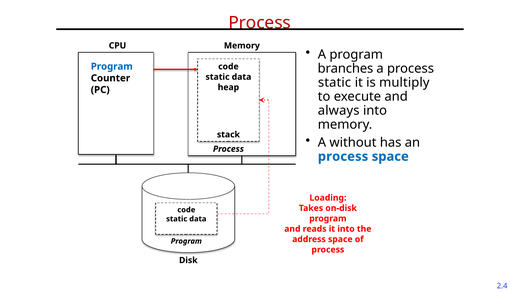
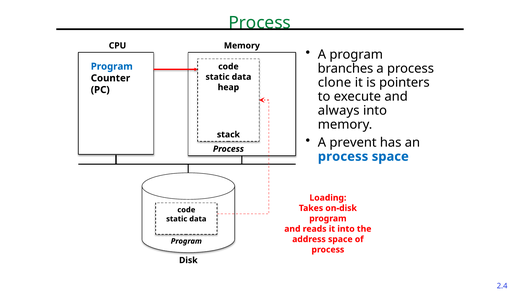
Process colour: red -> green (260, 23)
static: static -> clone (335, 83)
multiply: multiply -> pointers (404, 83)
without: without -> prevent (353, 143)
